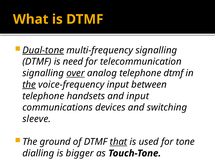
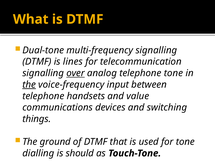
Dual-tone underline: present -> none (43, 50)
need: need -> lines (73, 62)
telephone dtmf: dtmf -> tone (173, 73)
and input: input -> value (138, 96)
sleeve: sleeve -> things (37, 119)
that underline: present -> none (118, 142)
bigger: bigger -> should (80, 154)
